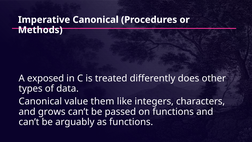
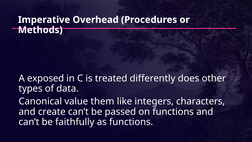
Imperative Canonical: Canonical -> Overhead (96, 20)
grows: grows -> create (52, 111)
arguably: arguably -> faithfully (75, 122)
